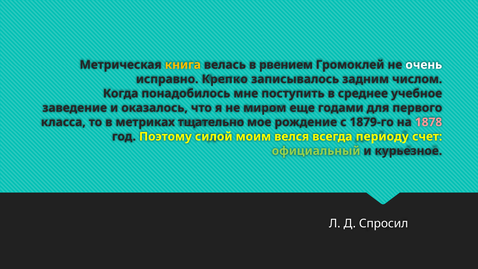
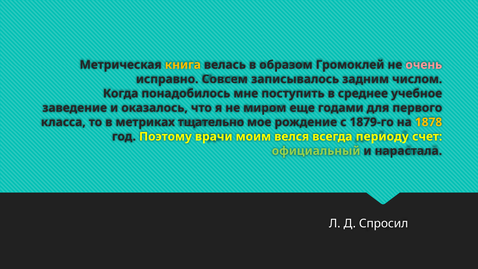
рвением: рвением -> образом (286, 65)
очень colour: white -> pink (424, 65)
Крепко: Крепко -> Совсем (225, 79)
1878 colour: pink -> yellow (428, 122)
силой: силой -> врачи (214, 136)
курьезное: курьезное -> нарастала (408, 151)
